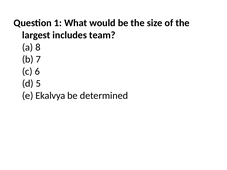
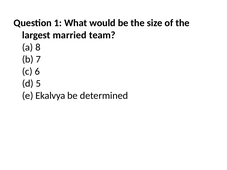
includes: includes -> married (70, 35)
